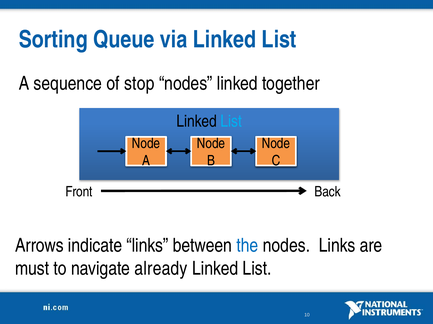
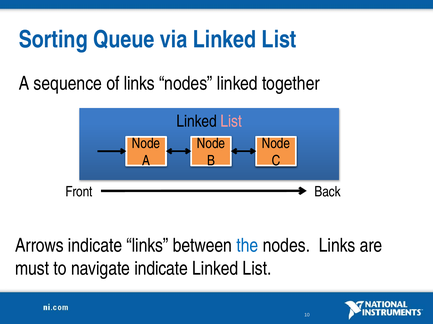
of stop: stop -> links (139, 84)
List colour: light blue -> pink (231, 122)
navigate already: already -> indicate (161, 269)
